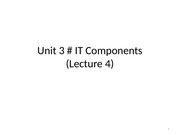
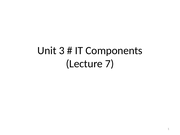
4: 4 -> 7 (110, 64)
